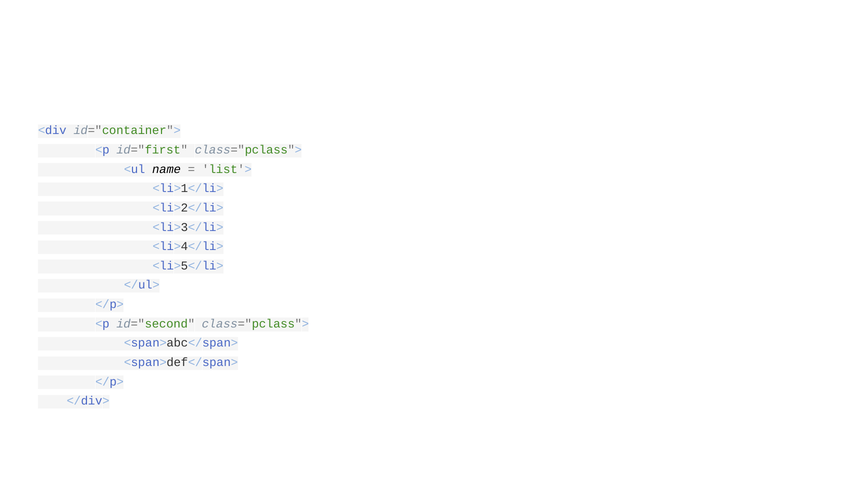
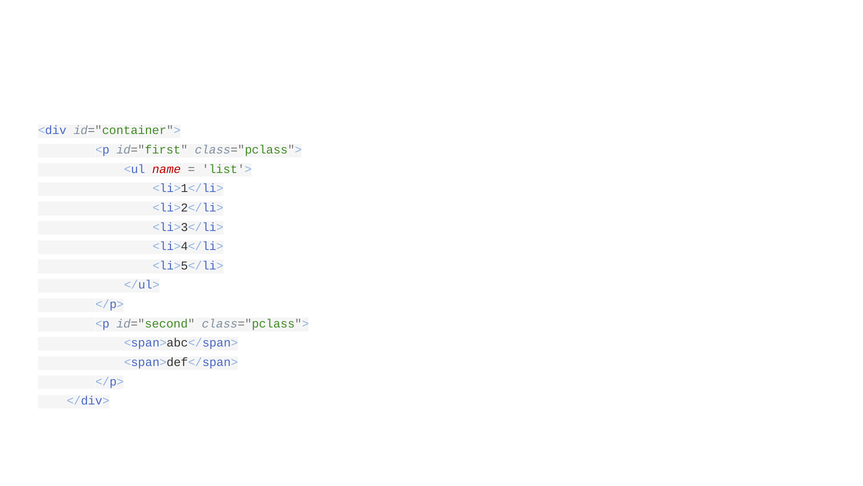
name colour: black -> red (167, 169)
